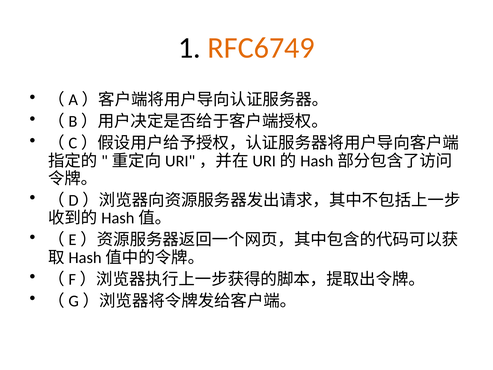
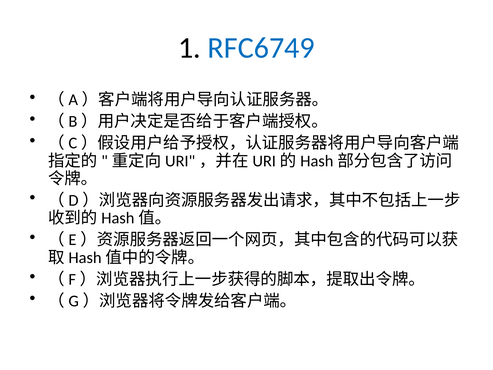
RFC6749 colour: orange -> blue (261, 48)
